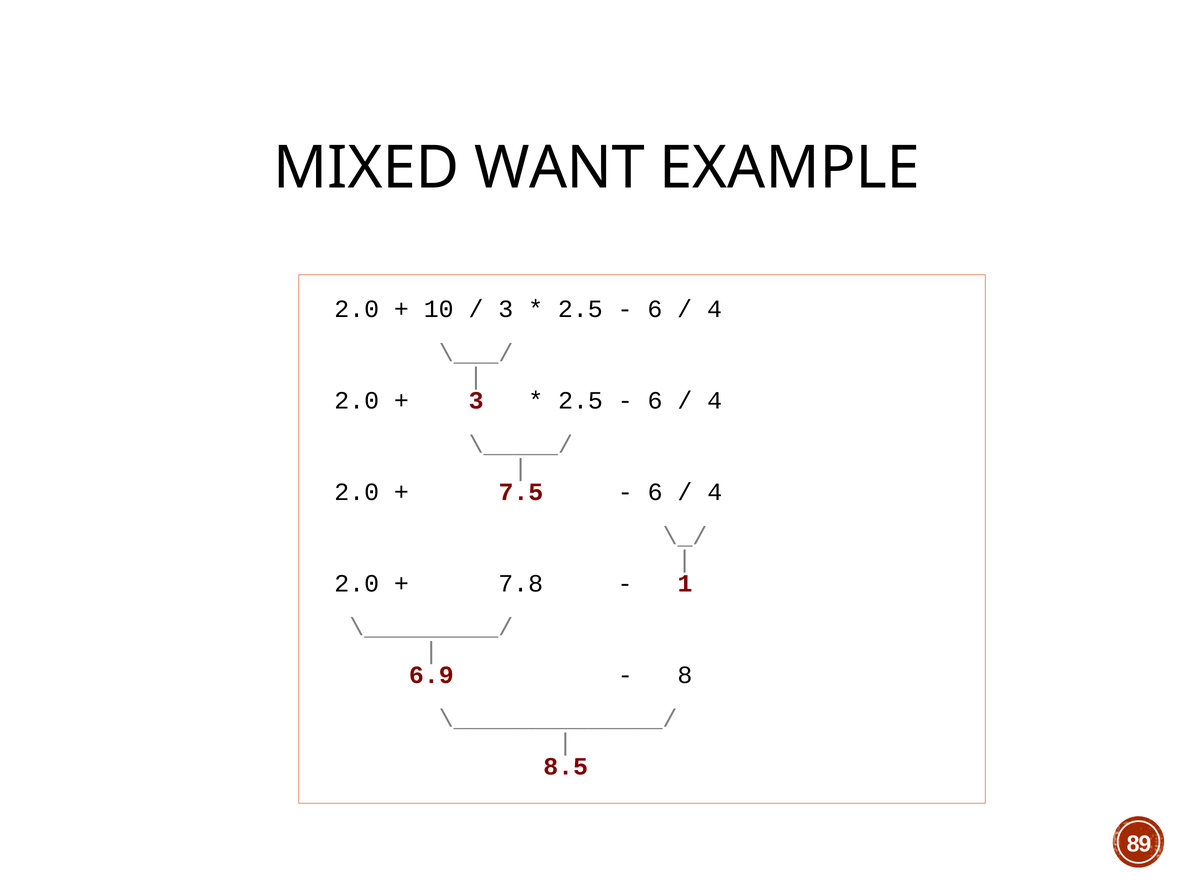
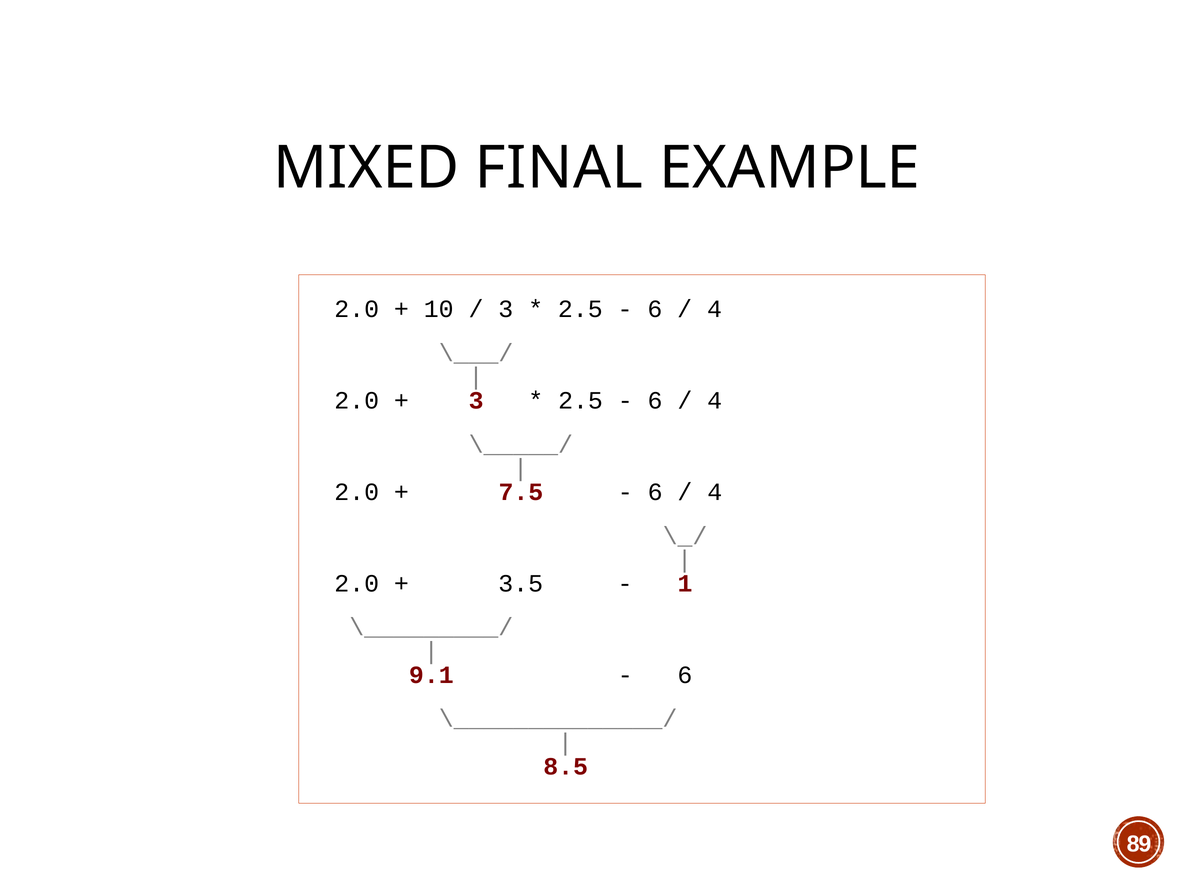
WANT: WANT -> FINAL (559, 168)
7.8: 7.8 -> 3.5 (521, 584)
6.9: 6.9 -> 9.1 (431, 675)
8: 8 -> 6 (685, 675)
